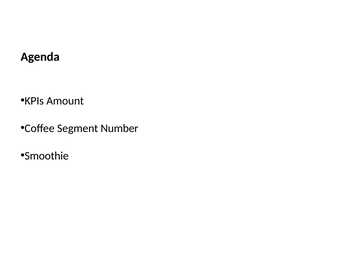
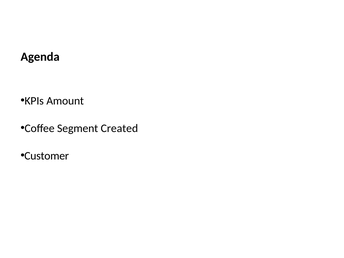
Number: Number -> Created (119, 128)
Smoothie: Smoothie -> Customer (47, 156)
